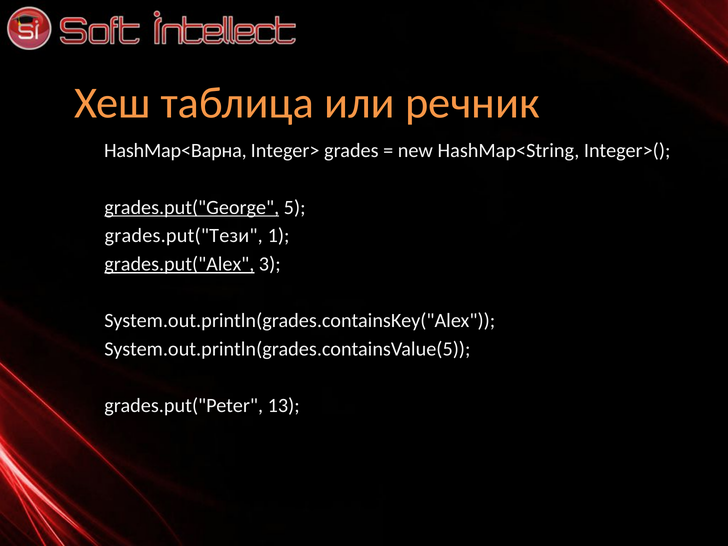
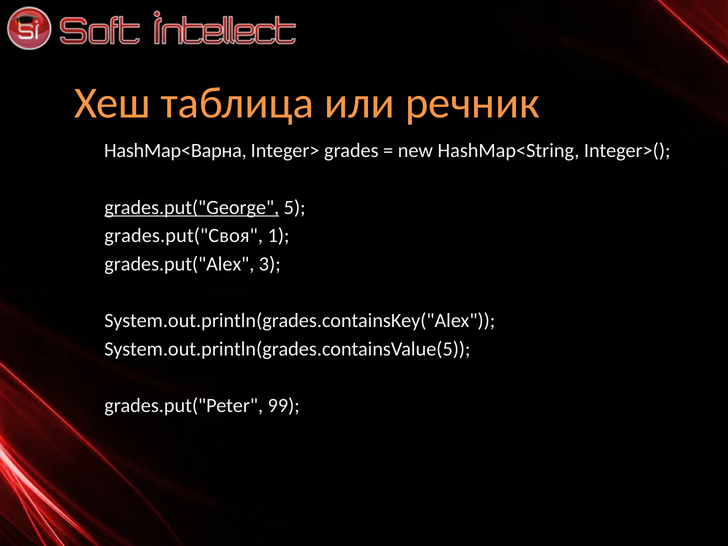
grades.put("Тези: grades.put("Тези -> grades.put("Своя (184, 236)
grades.put("Alex underline: present -> none (179, 264)
13: 13 -> 99 (284, 406)
